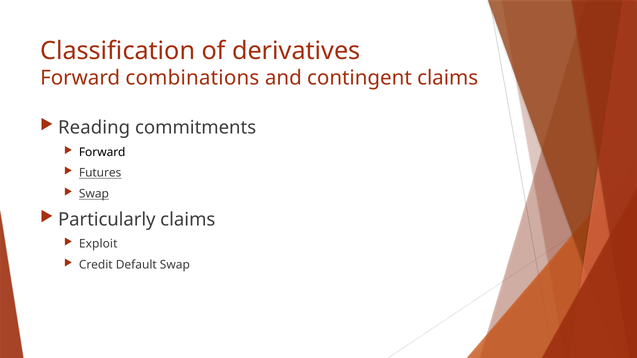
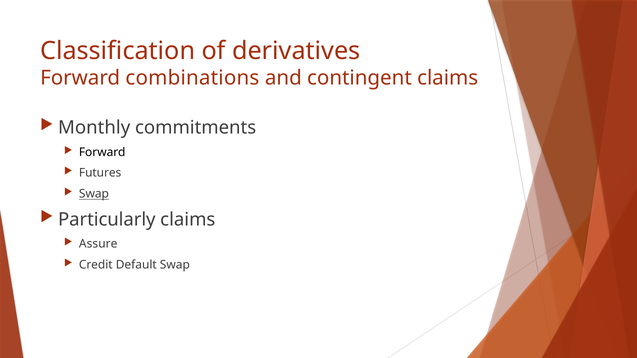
Reading: Reading -> Monthly (94, 128)
Futures underline: present -> none (100, 173)
Exploit: Exploit -> Assure (98, 244)
